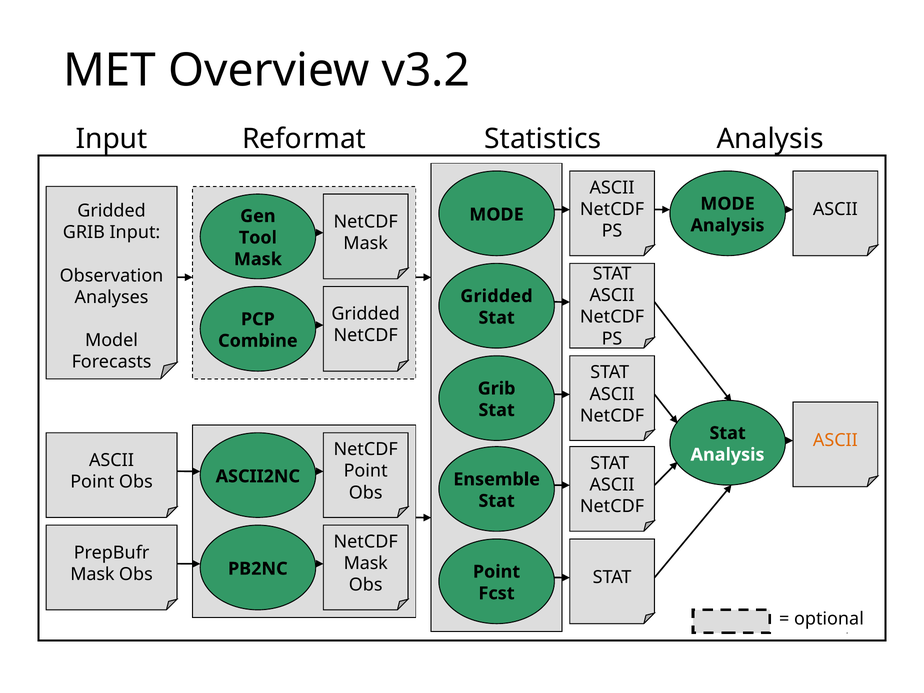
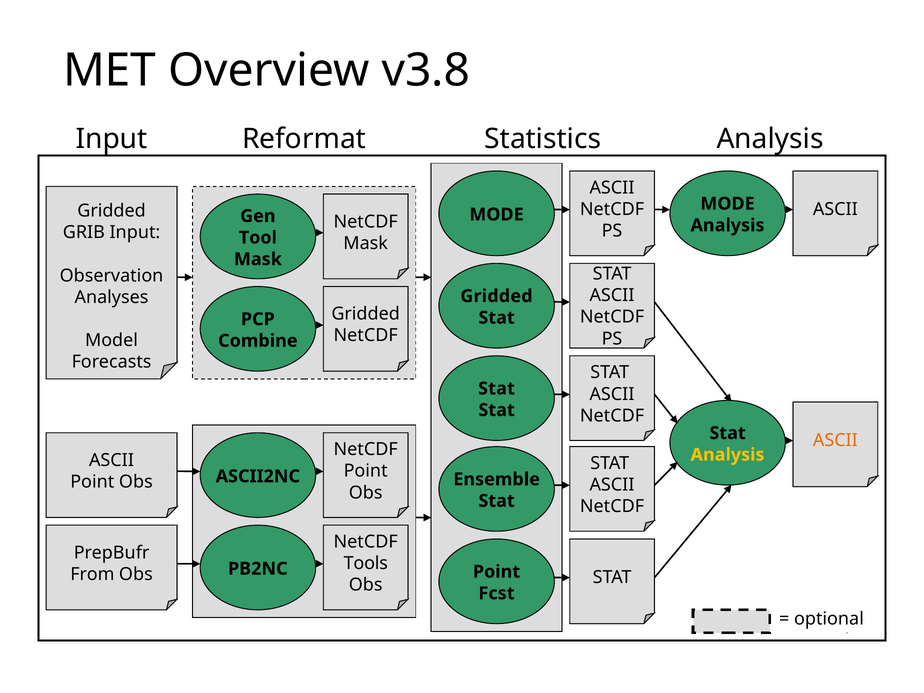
v3.2: v3.2 -> v3.8 (426, 71)
Grib: Grib -> Stat (497, 389)
Analysis colour: white -> yellow (728, 455)
Mask: Mask -> Tools (366, 563)
Mask: Mask -> From (92, 574)
